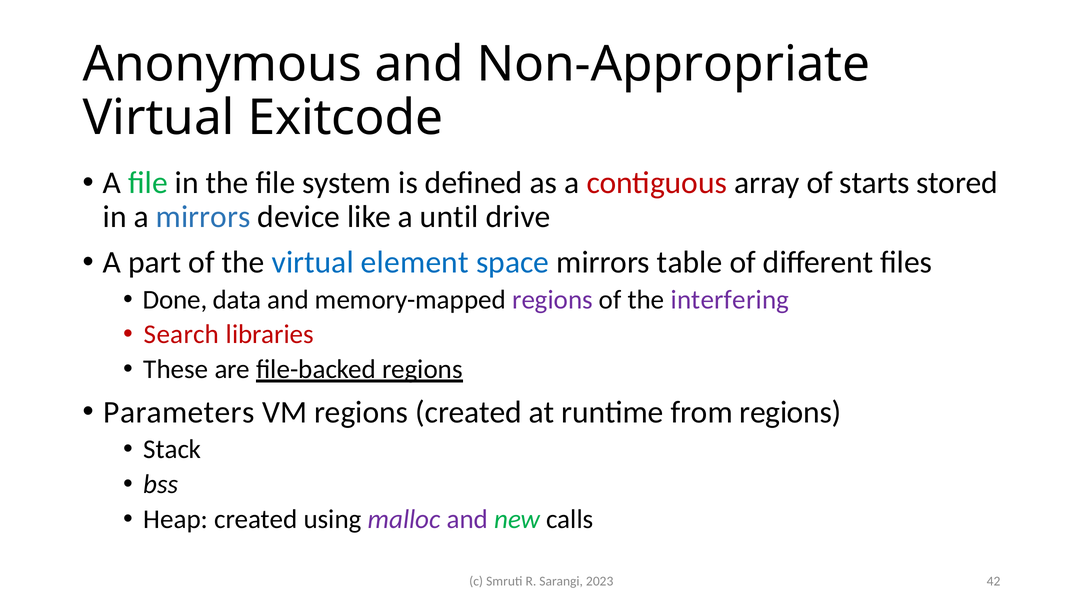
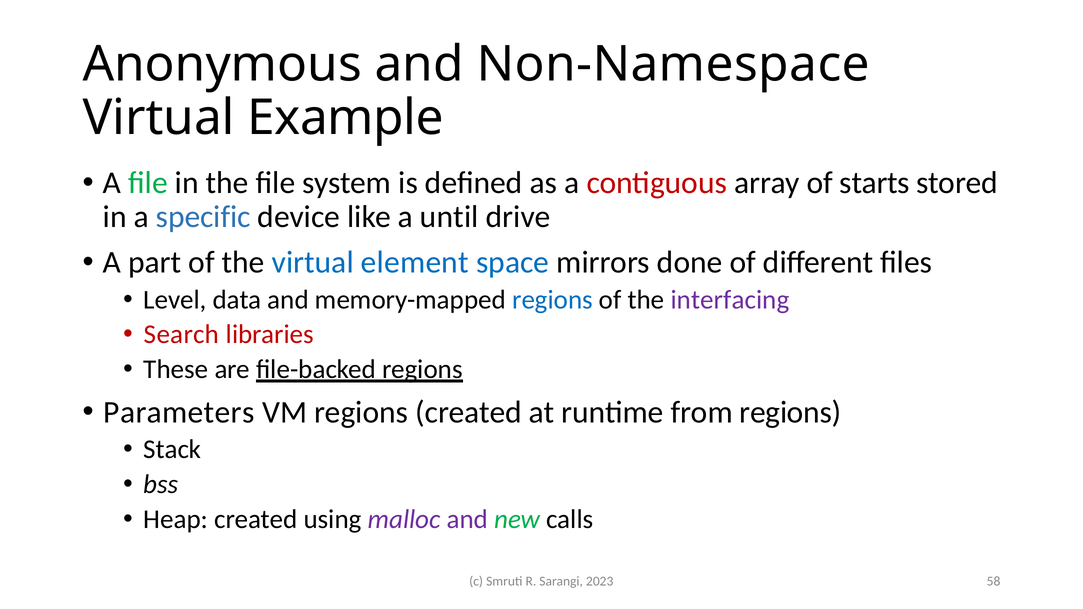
Non-Appropriate: Non-Appropriate -> Non-Namespace (673, 64)
Exitcode: Exitcode -> Example (346, 118)
a mirrors: mirrors -> specific (203, 217)
table: table -> done (690, 262)
Done: Done -> Level (175, 300)
regions colour: purple -> blue (552, 300)
interfering: interfering -> interfacing (730, 300)
42: 42 -> 58 (994, 582)
